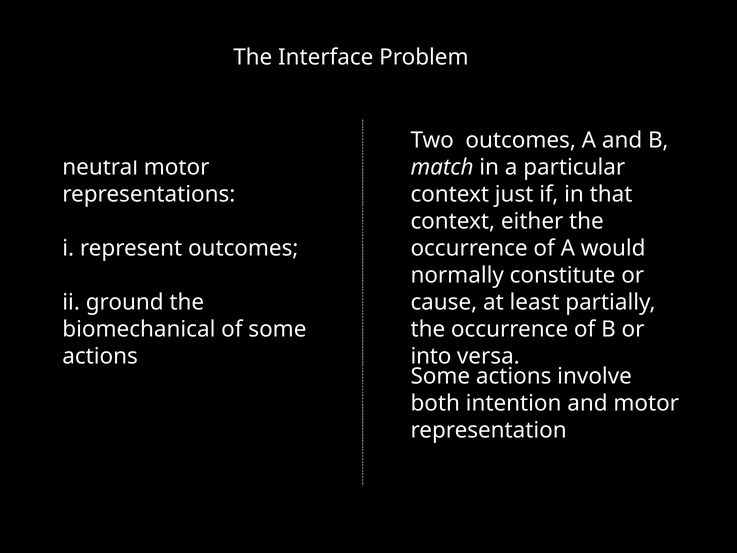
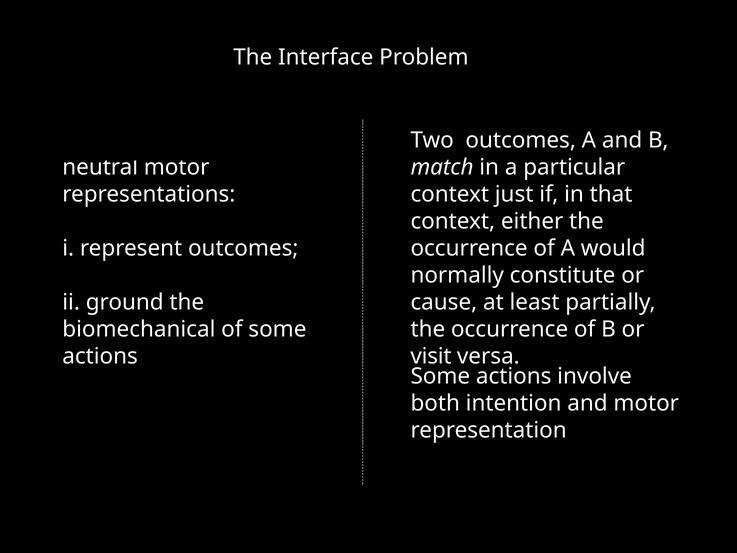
into: into -> visit (431, 356)
